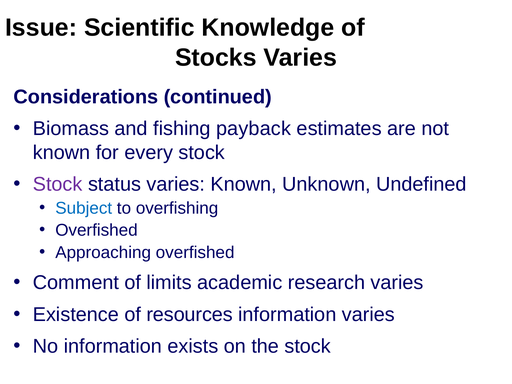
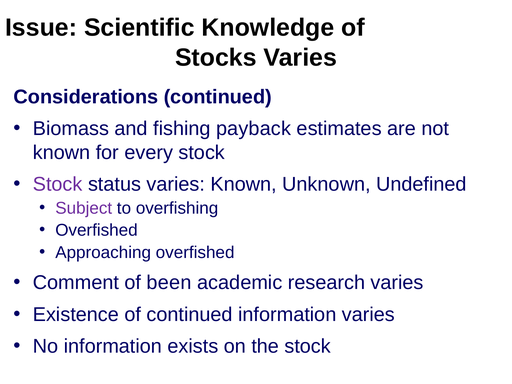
Subject colour: blue -> purple (84, 208)
limits: limits -> been (169, 283)
of resources: resources -> continued (190, 315)
